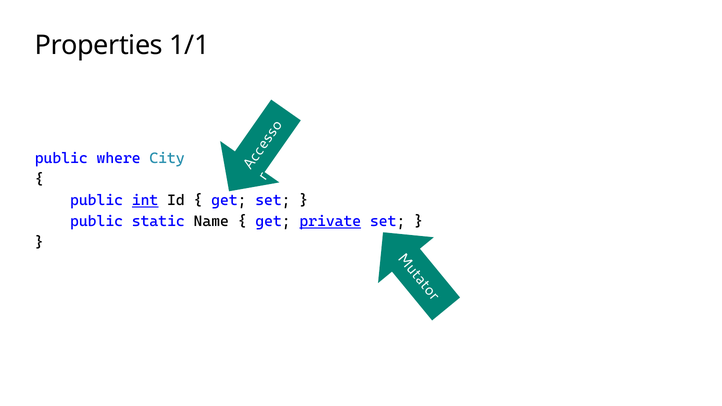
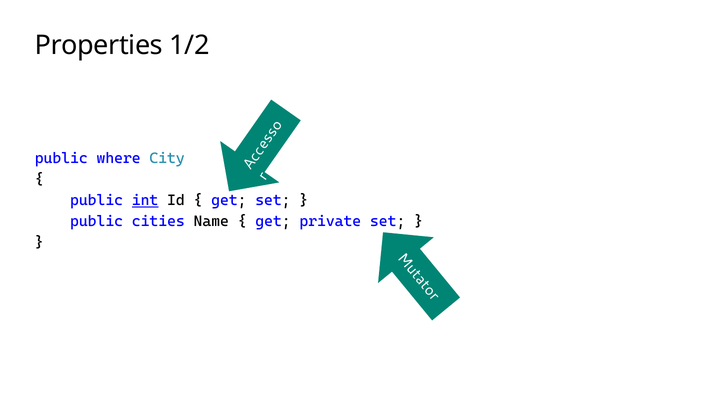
1/1: 1/1 -> 1/2 (189, 45)
static: static -> cities (158, 222)
private underline: present -> none (330, 222)
